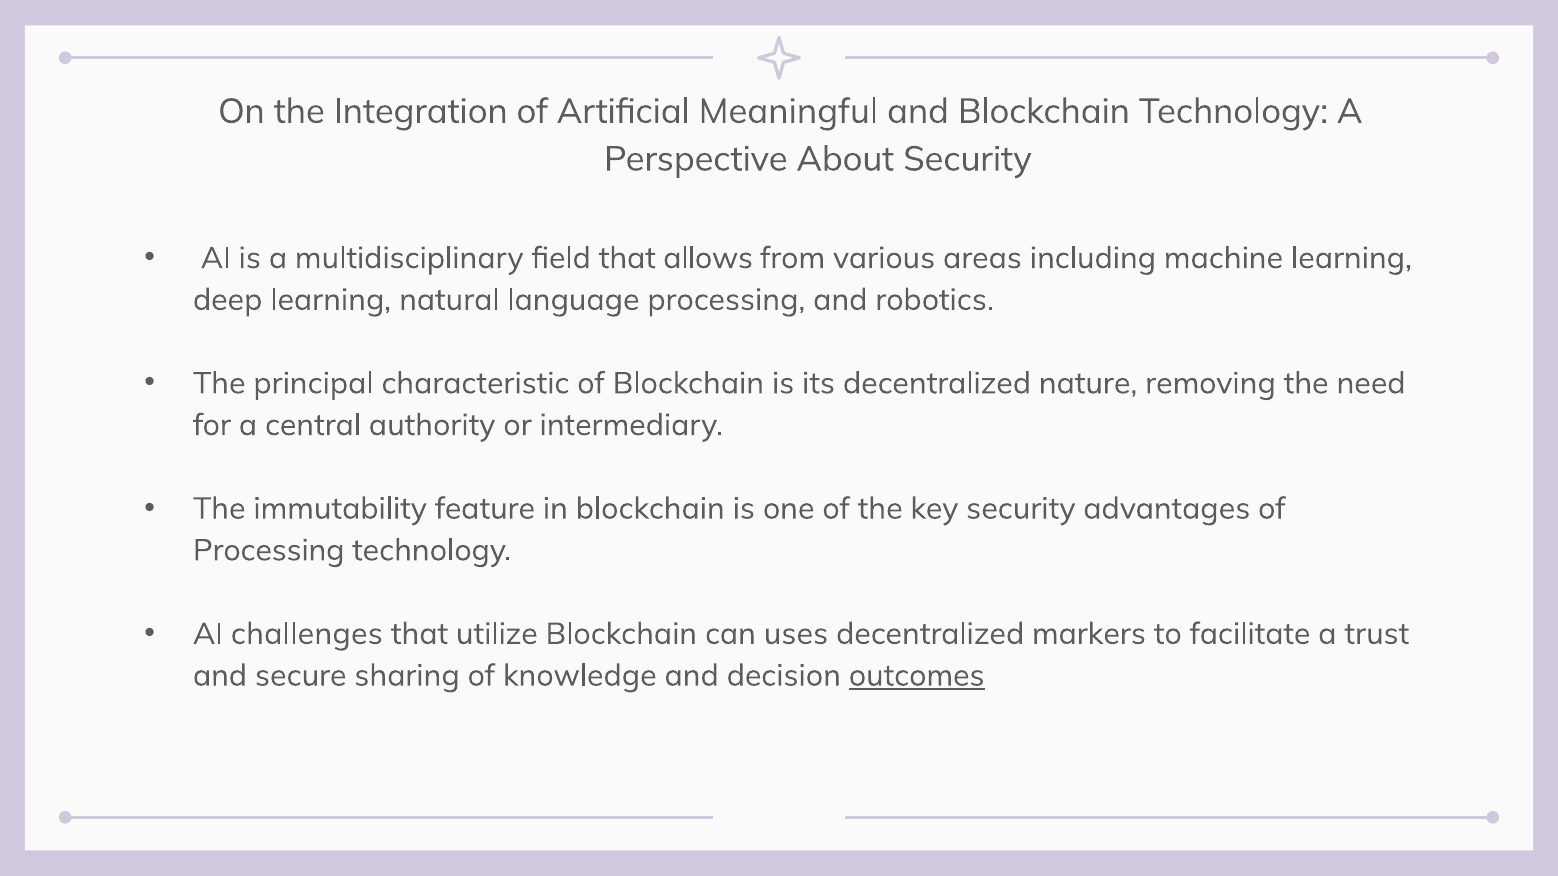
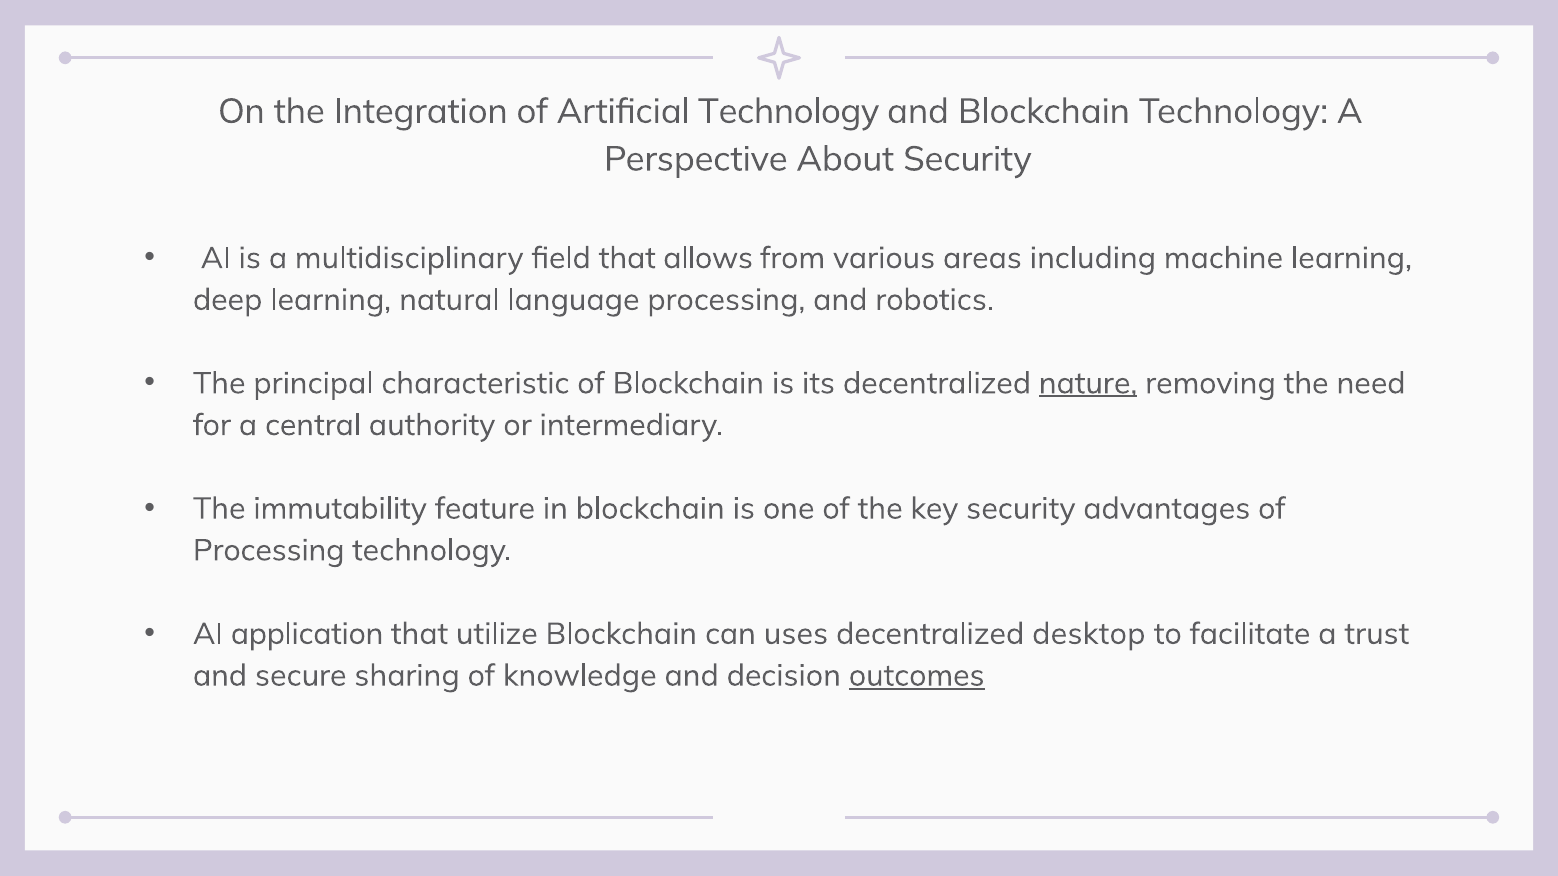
Artificial Meaningful: Meaningful -> Technology (789, 111)
nature underline: none -> present (1088, 384)
challenges: challenges -> application (307, 634)
markers: markers -> desktop (1089, 634)
